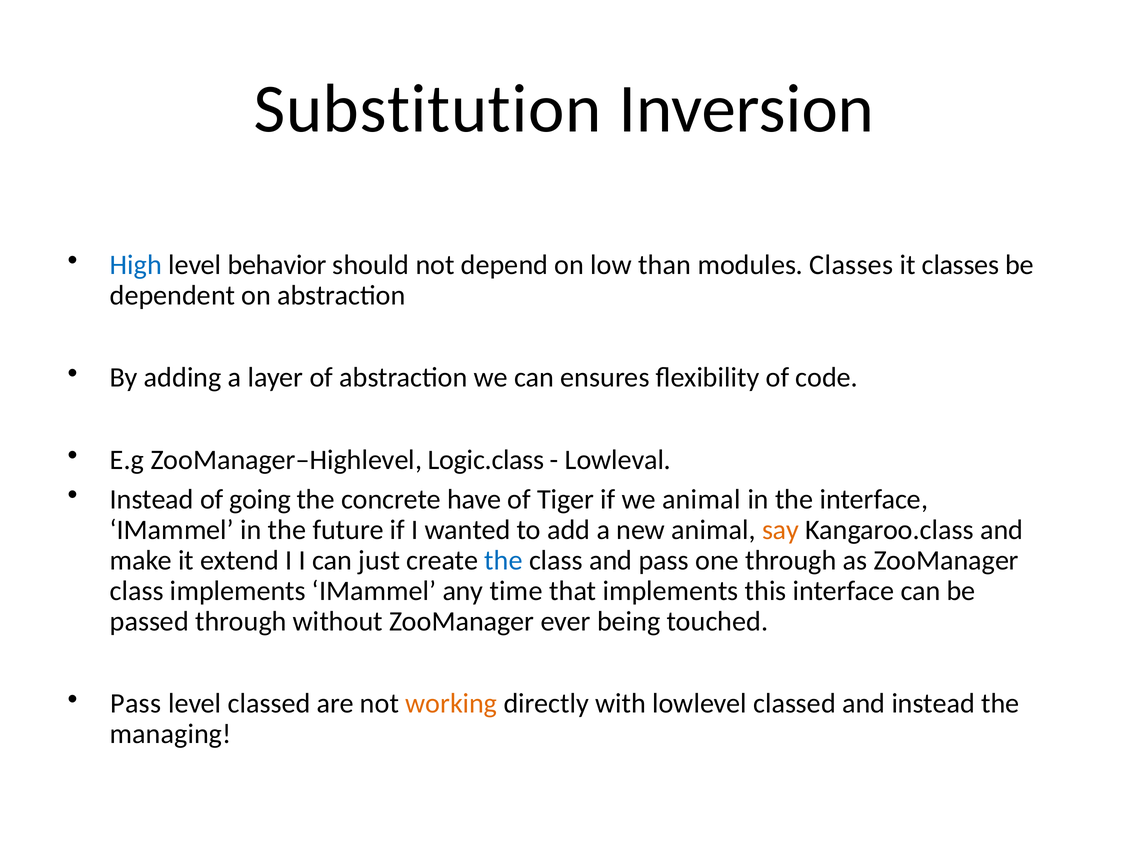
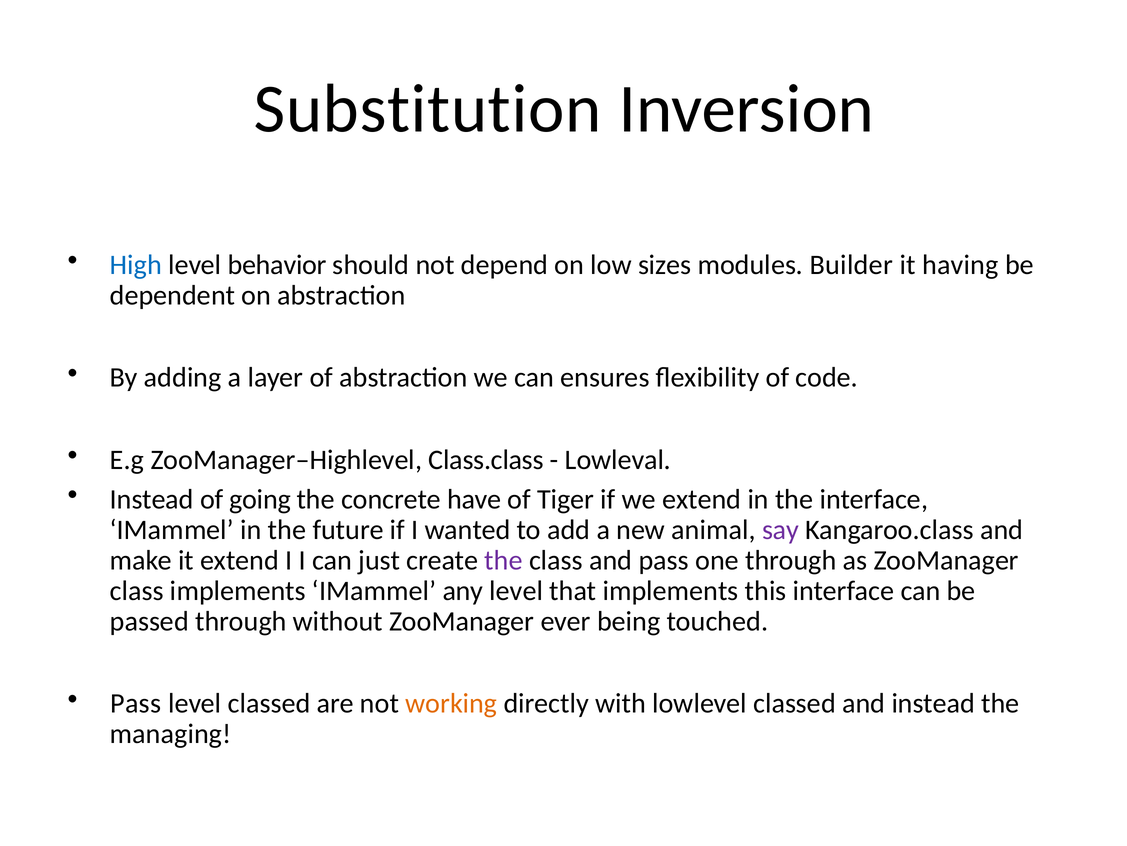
than: than -> sizes (665, 265)
modules Classes: Classes -> Builder (851, 265)
it classes: classes -> having (960, 265)
Logic.class: Logic.class -> Class.class (486, 460)
we animal: animal -> extend (702, 499)
say colour: orange -> purple (781, 529)
the colour: blue -> purple (504, 560)
any time: time -> level (516, 590)
